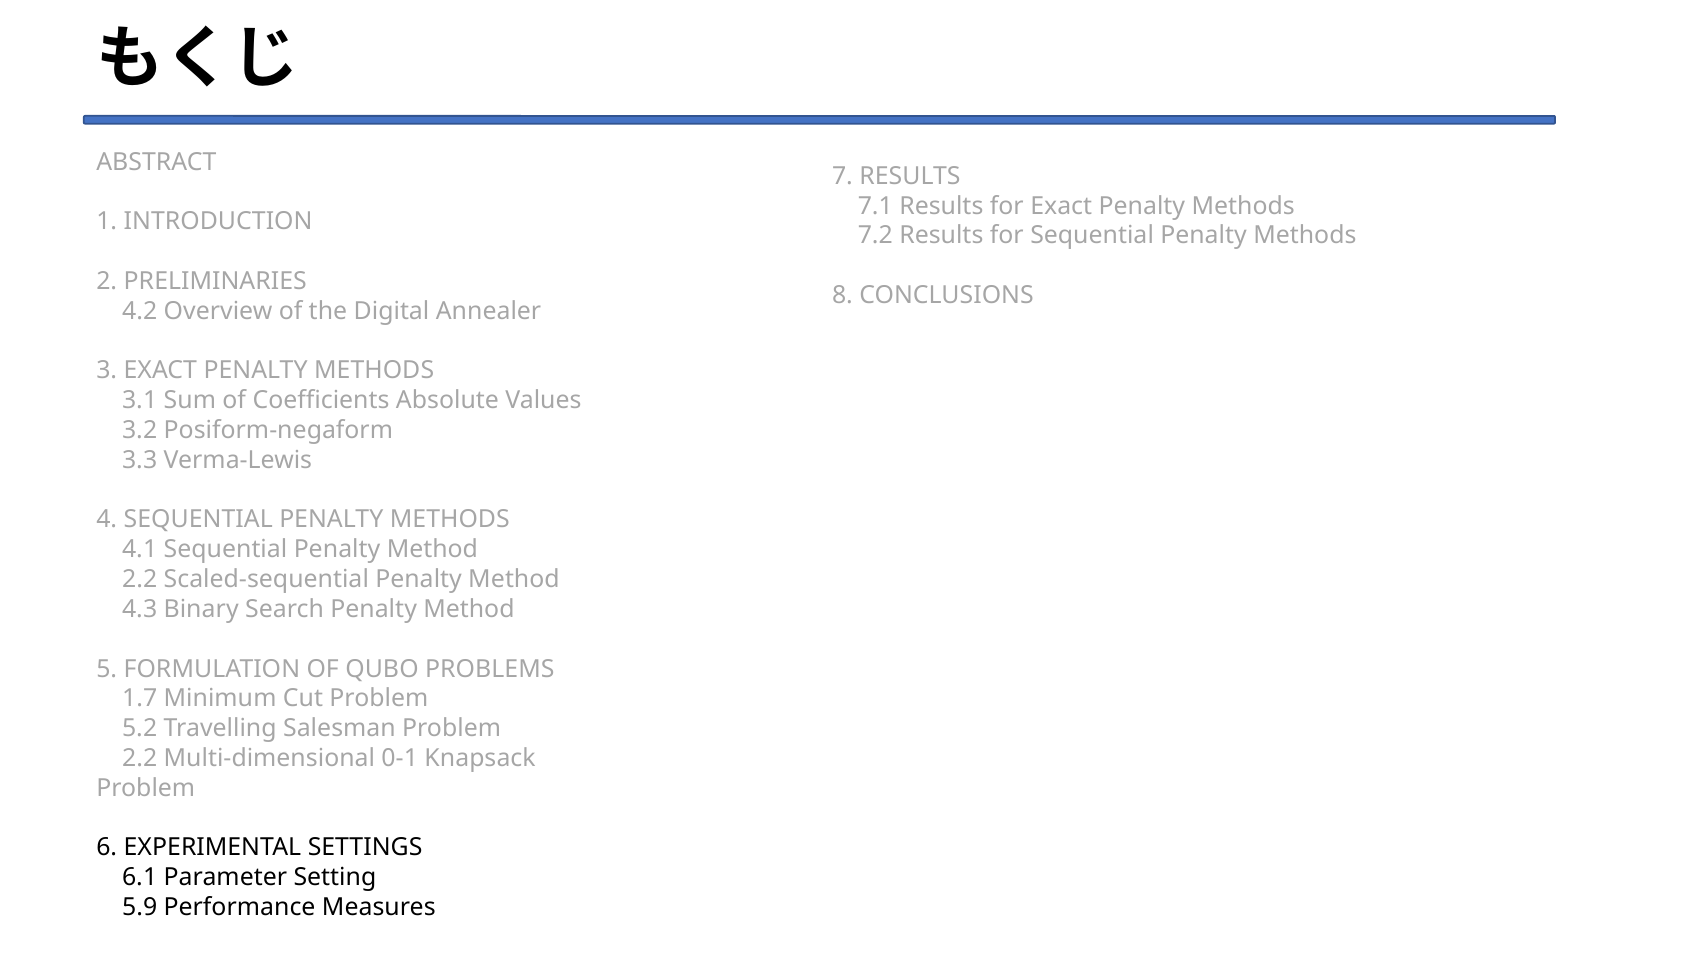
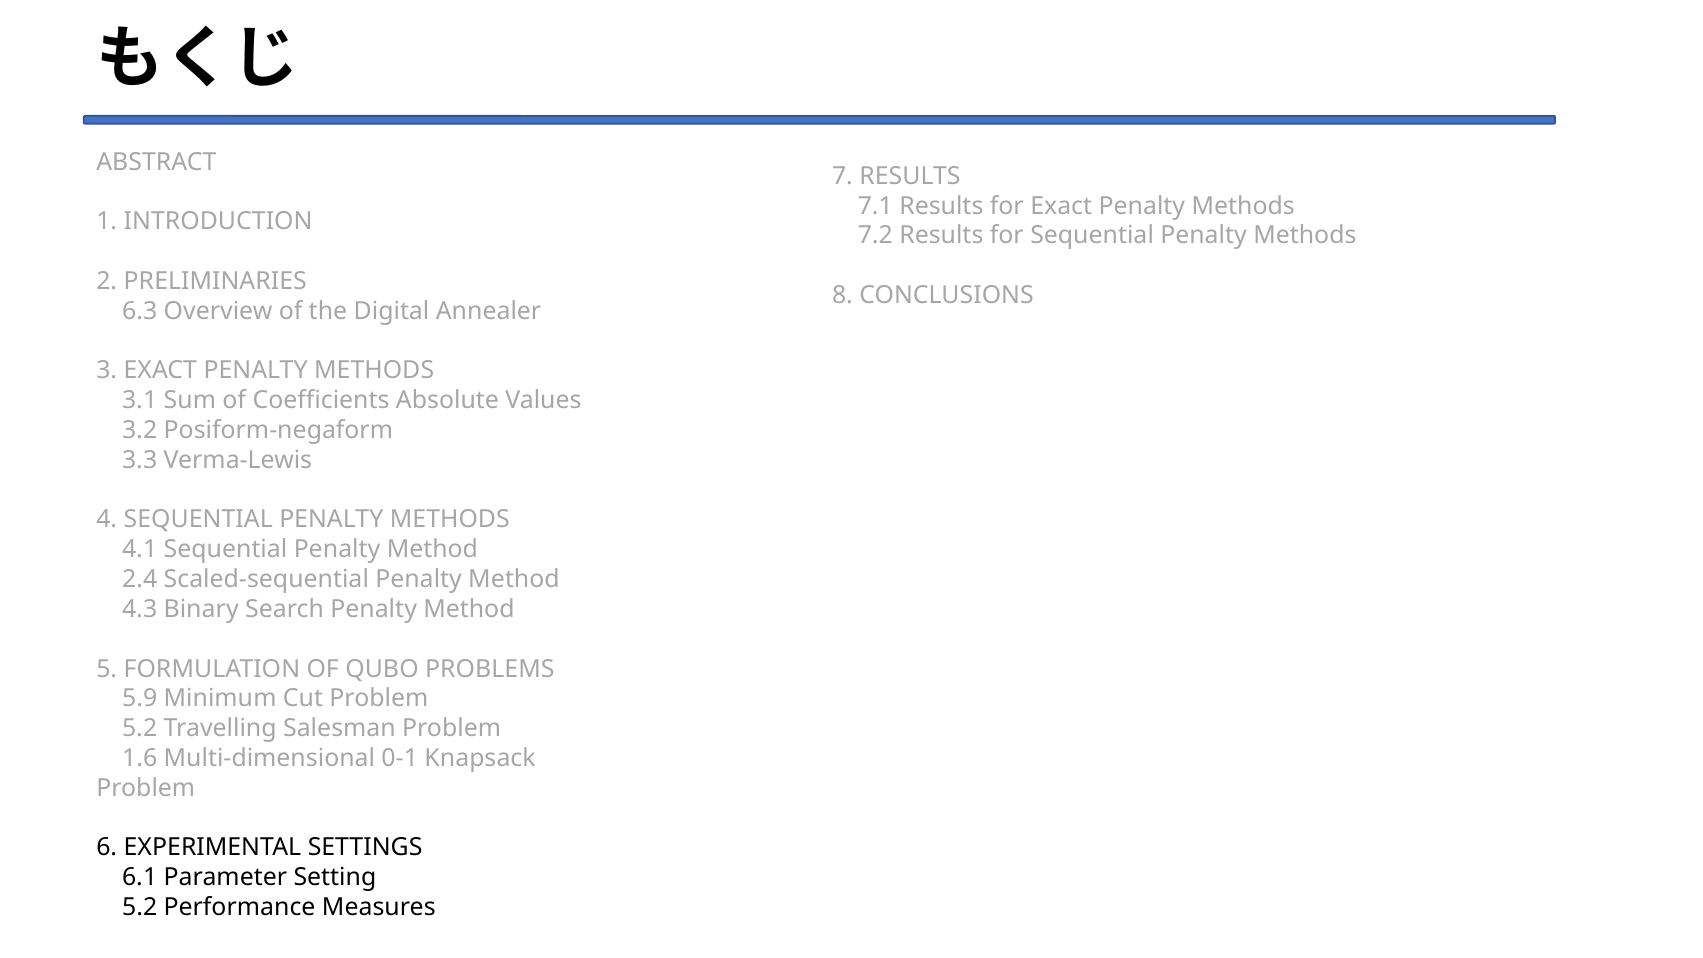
4.2: 4.2 -> 6.3 (140, 311)
2.2: 2.2 -> 2.4 (140, 579)
1.7: 1.7 -> 5.9 (140, 699)
2.2: 2.2 -> 1.6 (140, 758)
5.9: 5.9 -> 5.2 (140, 907)
